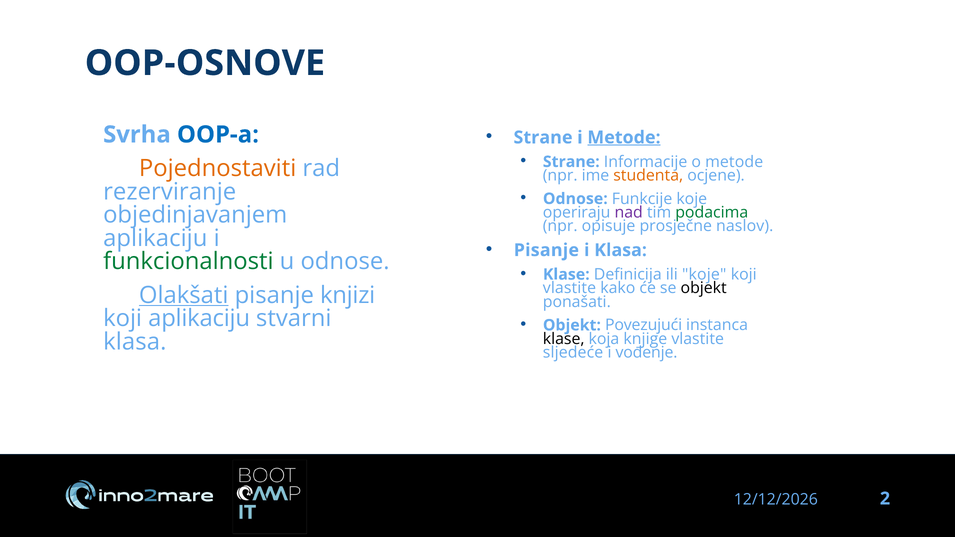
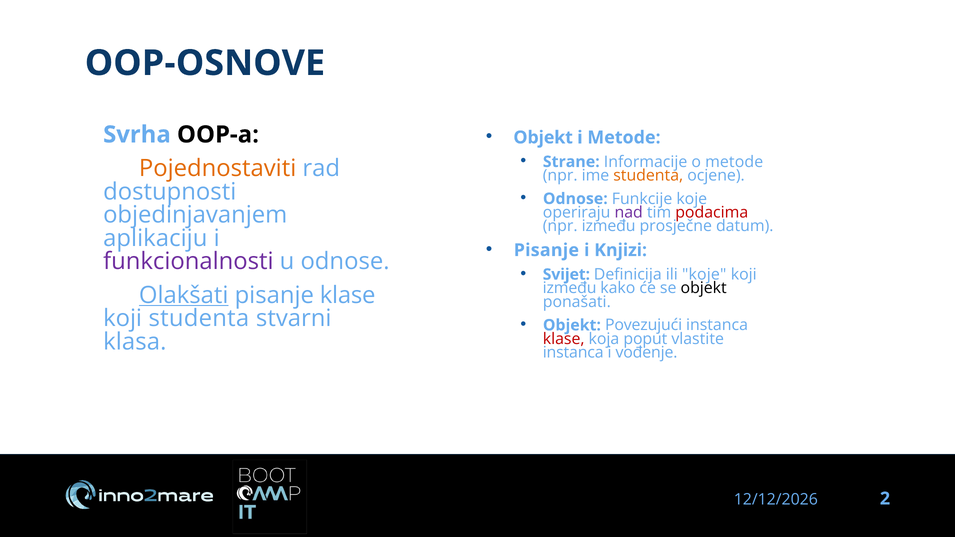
OOP-a colour: blue -> black (218, 135)
Strane: Strane -> Objekt (543, 138)
Metode underline: present -> none (624, 138)
rezerviranje: rezerviranje -> dostupnosti (170, 192)
podacima colour: green -> red (712, 213)
npr opisuje: opisuje -> između (609, 226)
naslov: naslov -> datum (745, 226)
i Klasa: Klasa -> Knjizi (621, 250)
funkcionalnosti colour: green -> purple (188, 261)
Klase: Klase -> Svijet (566, 275)
vlastite: vlastite -> između (570, 288)
pisanje knjizi: knjizi -> klase (348, 295)
koji aplikaciju: aplikaciju -> studenta (199, 319)
klase colour: black -> red (564, 339)
knjige: knjige -> poput (645, 339)
sljedeće: sljedeće -> instanca (573, 353)
